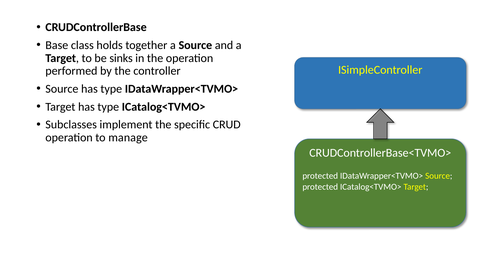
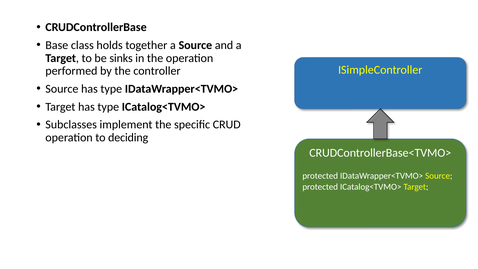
manage: manage -> deciding (128, 137)
